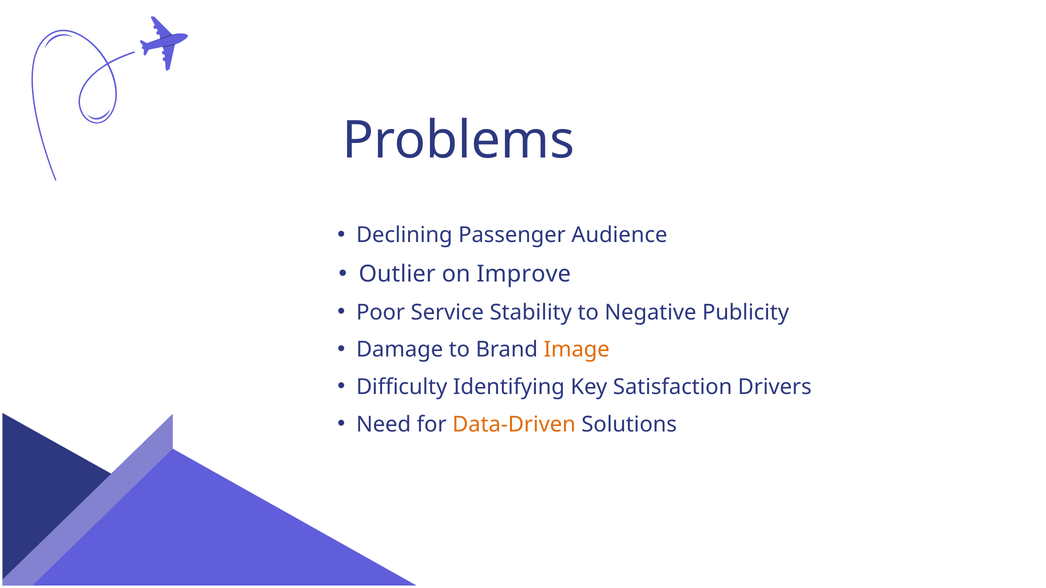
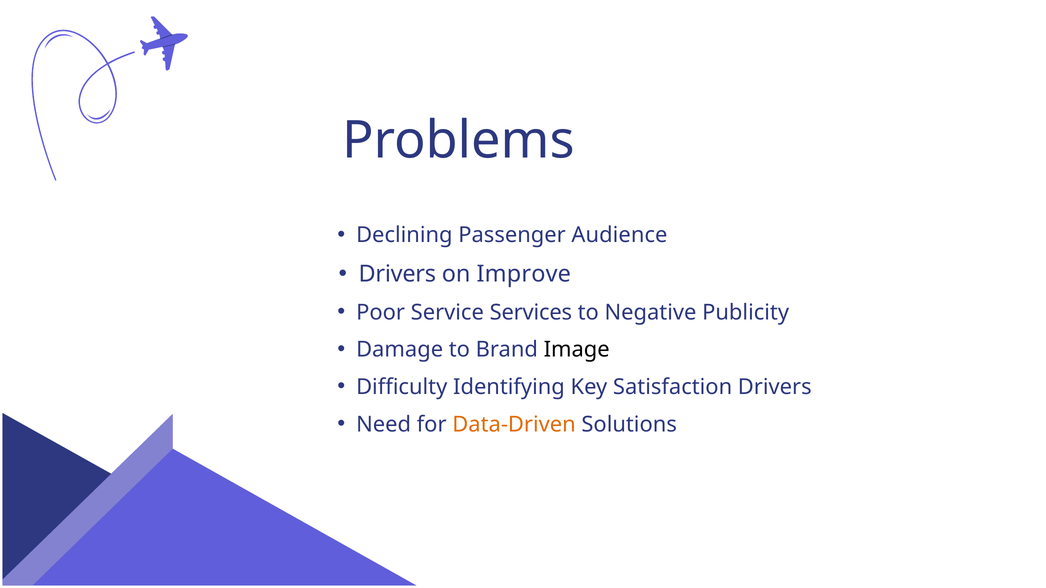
Outlier: Outlier -> Drivers (397, 274)
Stability: Stability -> Services (531, 312)
Image colour: orange -> black (577, 350)
